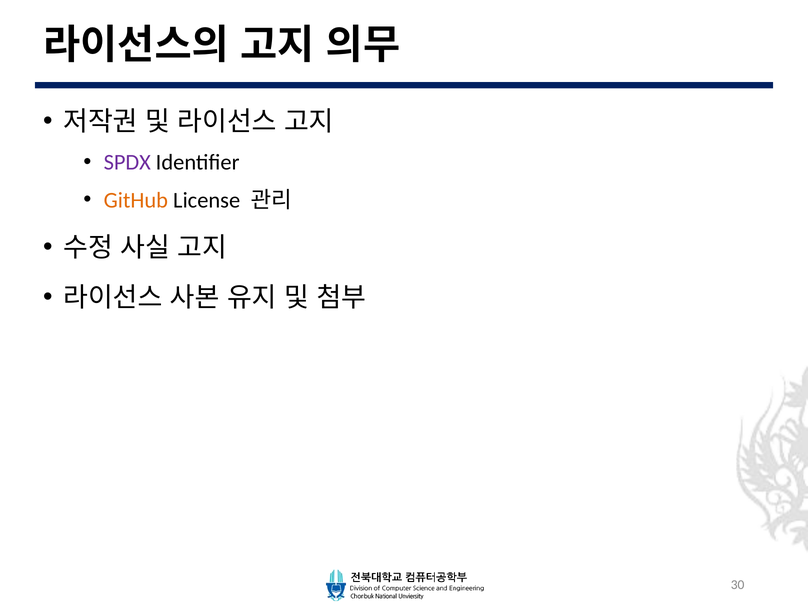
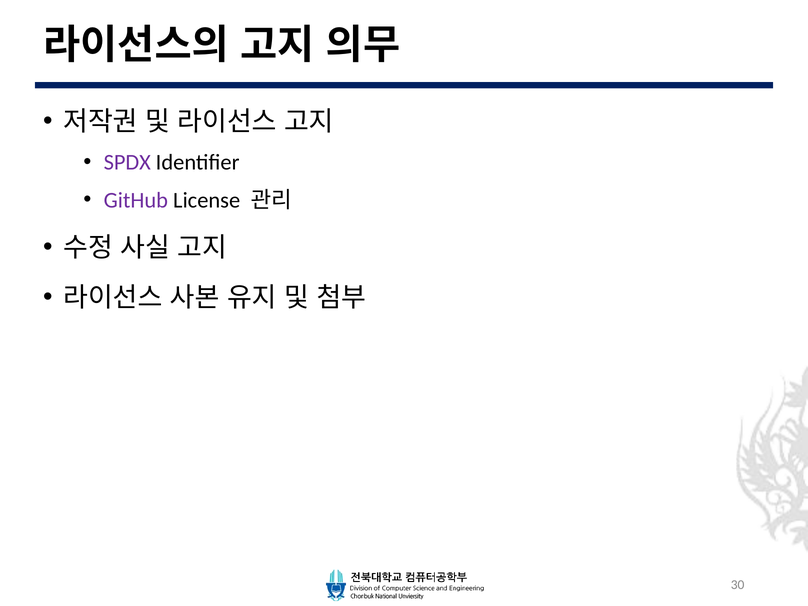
GitHub colour: orange -> purple (136, 200)
